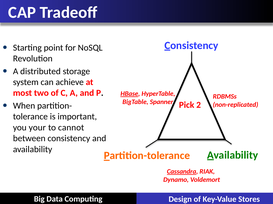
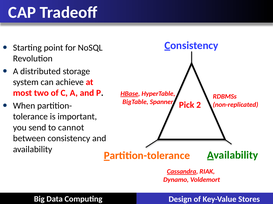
your: your -> send (37, 128)
